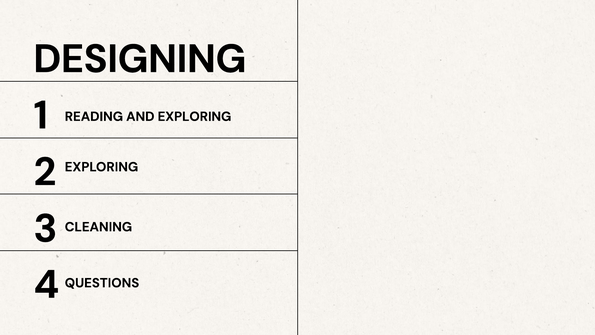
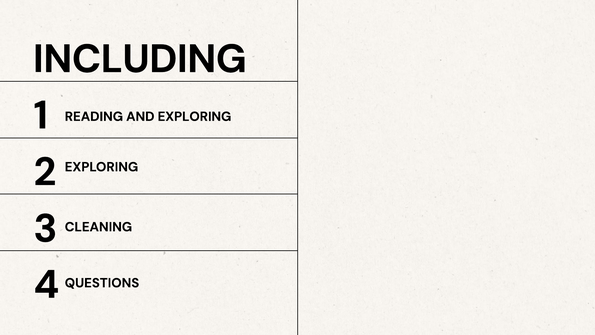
DESIGNING: DESIGNING -> INCLUDING (140, 59)
